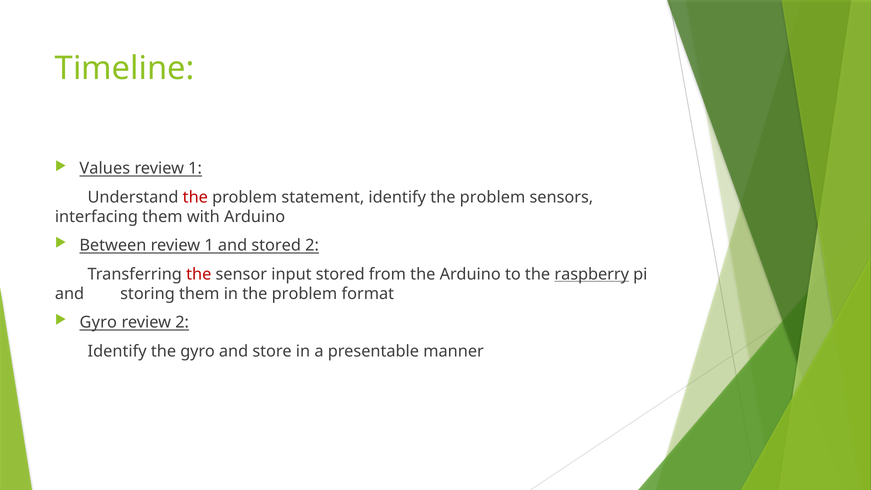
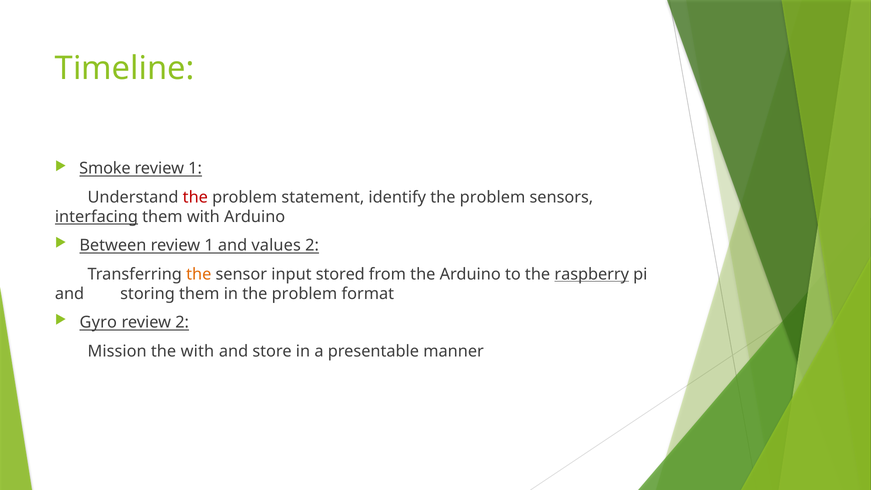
Values: Values -> Smoke (105, 169)
interfacing underline: none -> present (96, 217)
and stored: stored -> values (276, 246)
the colour: red -> orange (199, 274)
Identify: Identify -> Mission (117, 351)
the gyro: gyro -> with (197, 351)
